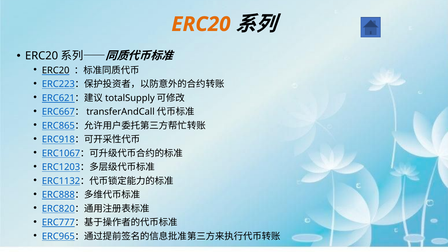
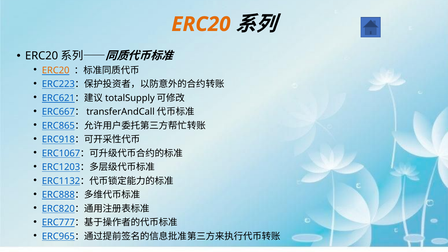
ERC20 colour: black -> orange (56, 70)
